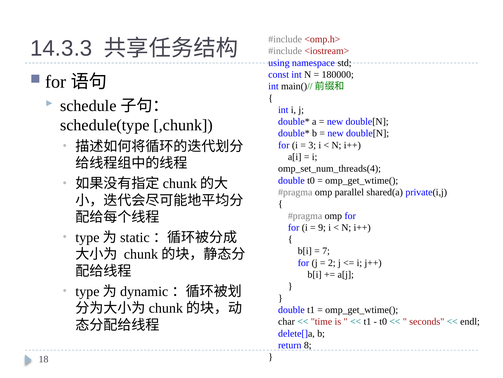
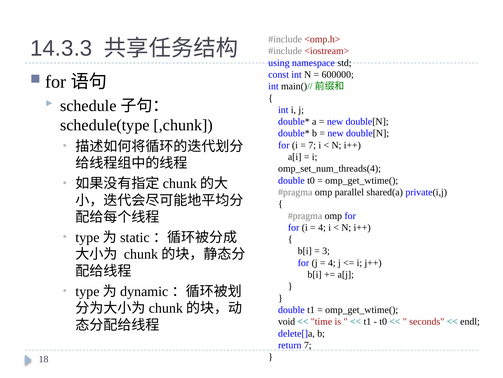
180000: 180000 -> 600000 (338, 74)
3: 3 -> 7 (312, 145)
9: 9 -> 4 (322, 227)
7: 7 -> 3 (326, 251)
2: 2 -> 4 (332, 262)
char: char -> void (287, 321)
return 8: 8 -> 7 (308, 345)
